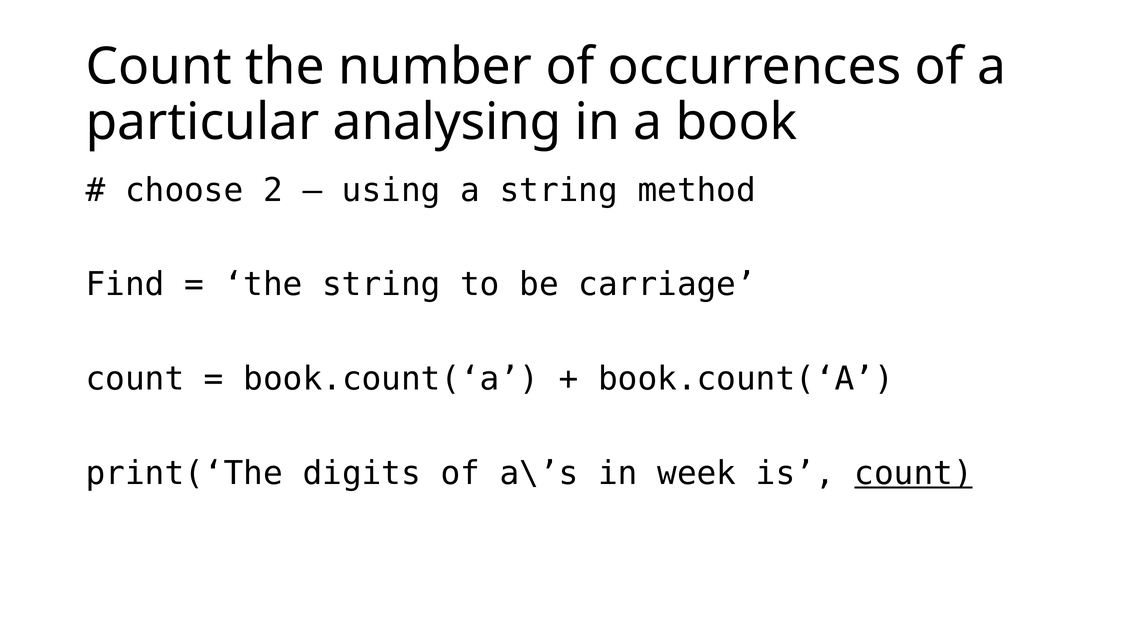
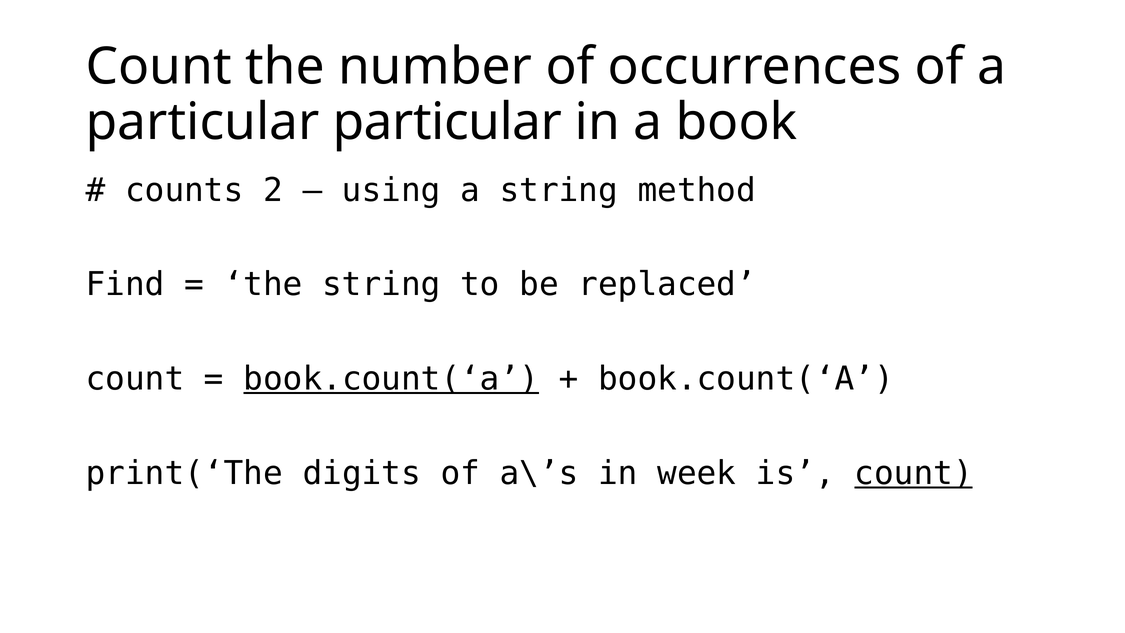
particular analysing: analysing -> particular (447, 122)
choose: choose -> counts (184, 190)
carriage: carriage -> replaced (667, 285)
book.count(‘a underline: none -> present (391, 379)
